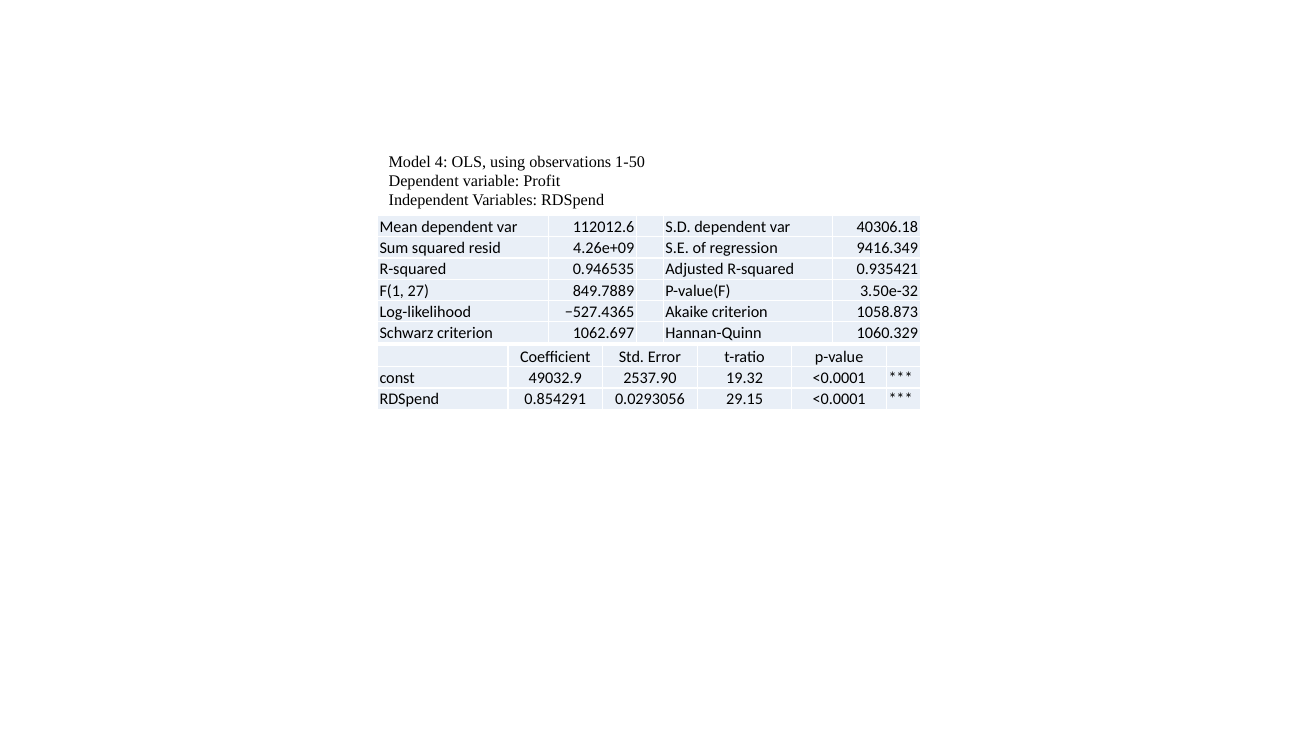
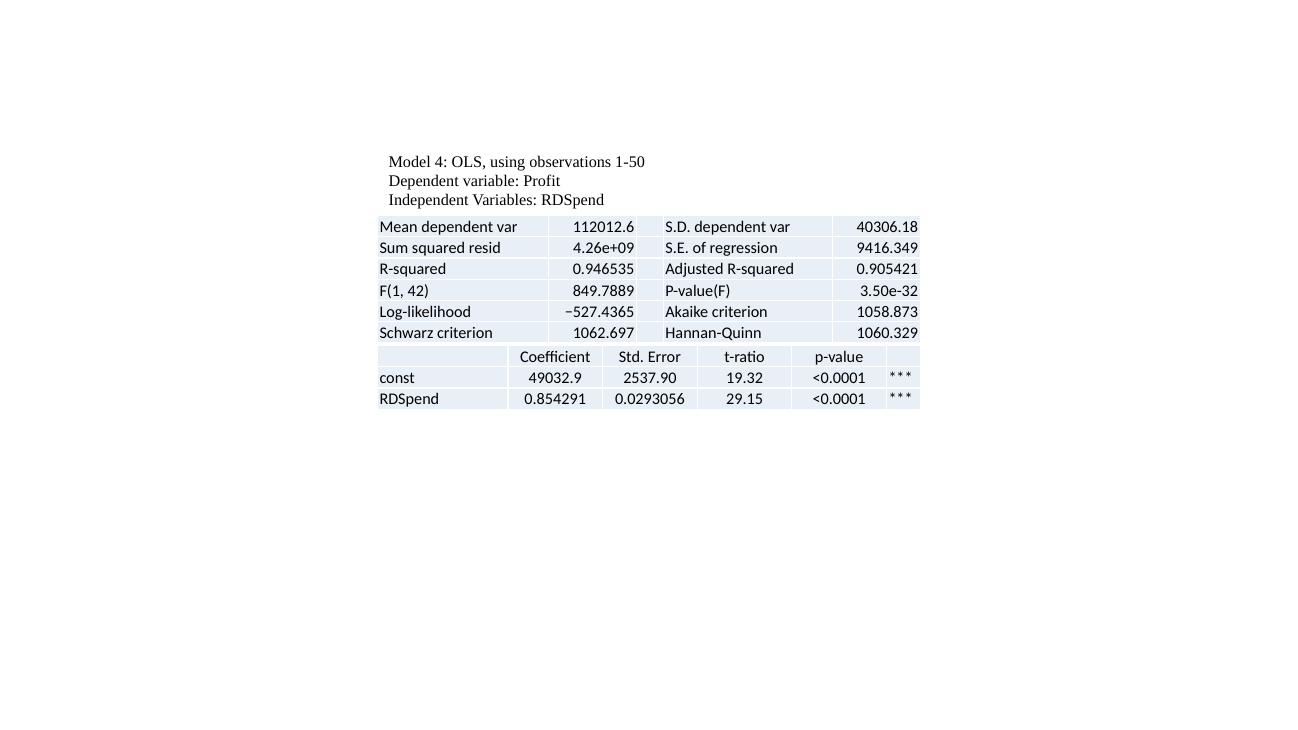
0.935421: 0.935421 -> 0.905421 (887, 270)
27: 27 -> 42 (418, 291)
